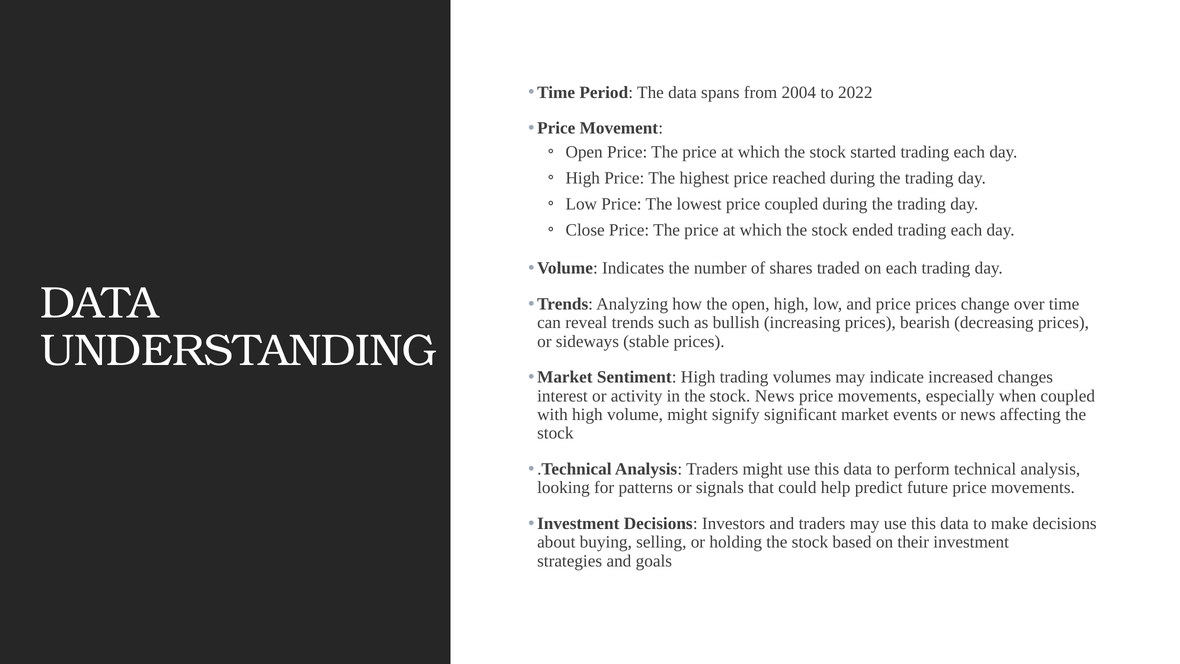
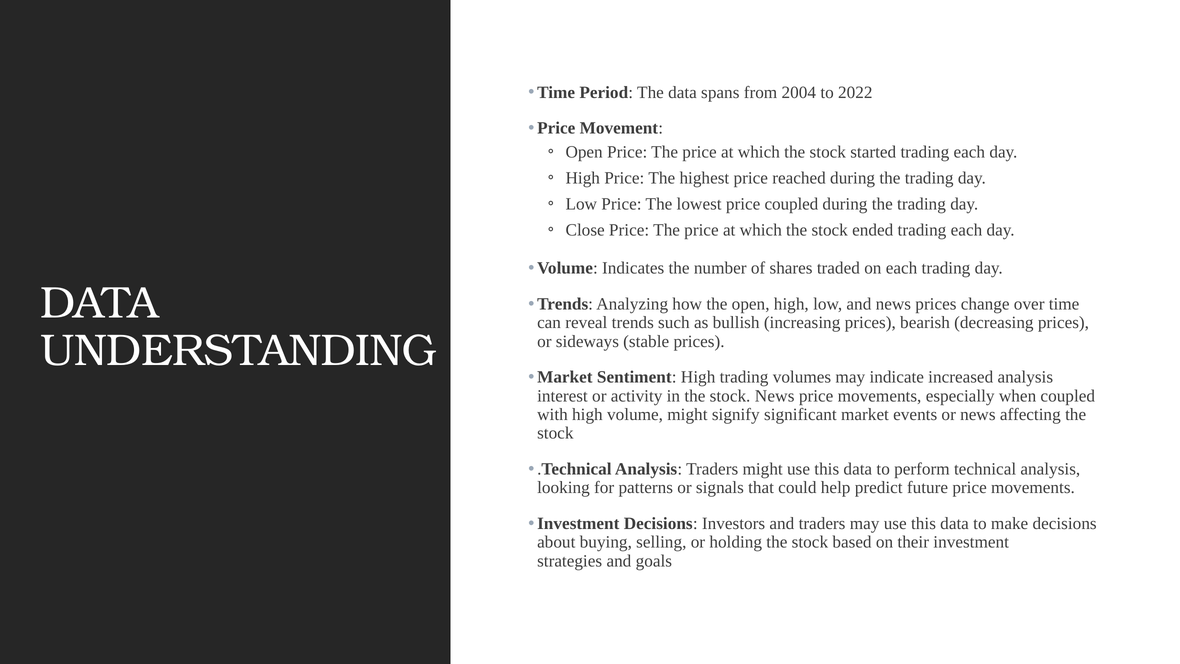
and price: price -> news (893, 304)
increased changes: changes -> analysis (1025, 377)
